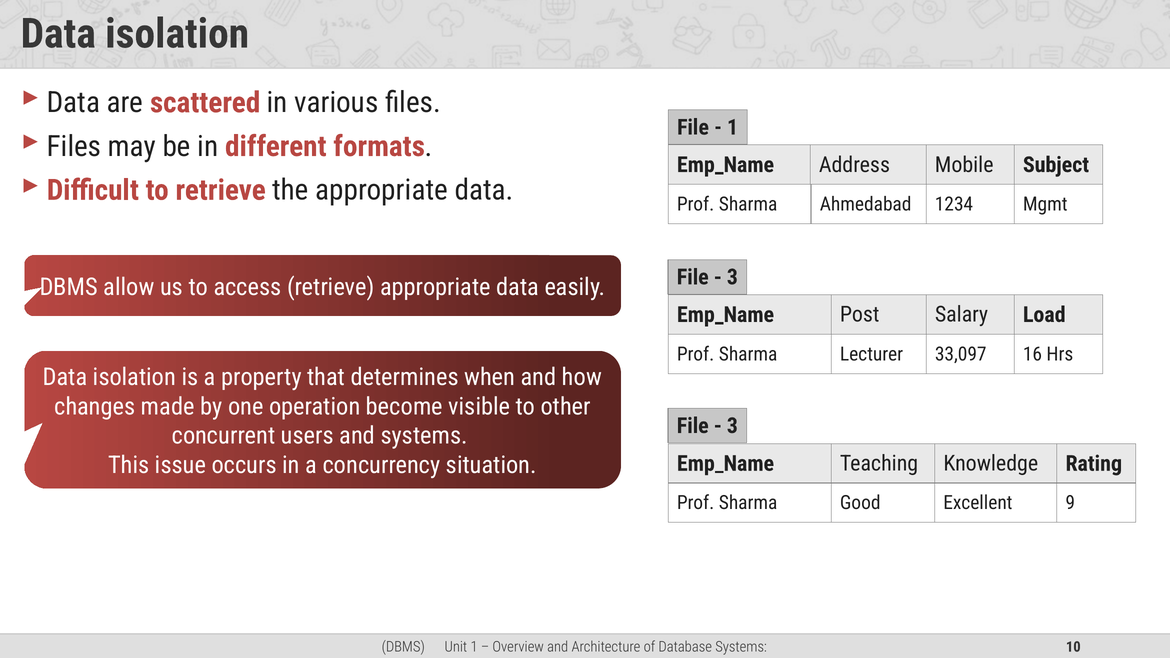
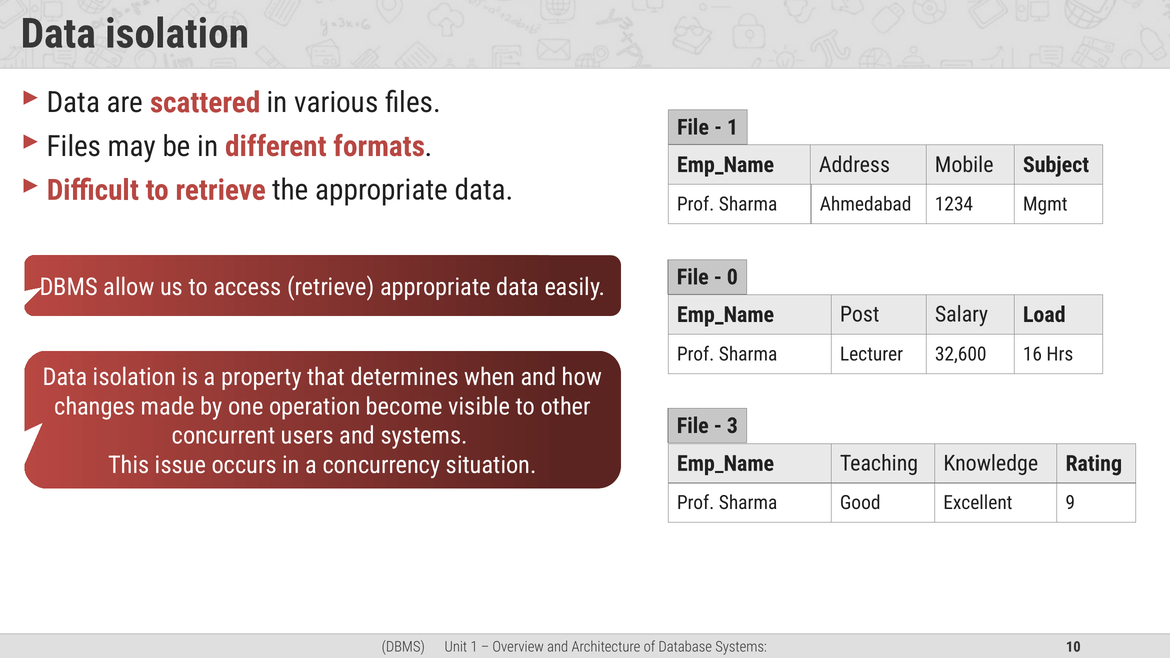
3: 3 -> 0 (732, 277)
33,097: 33,097 -> 32,600 (961, 354)
